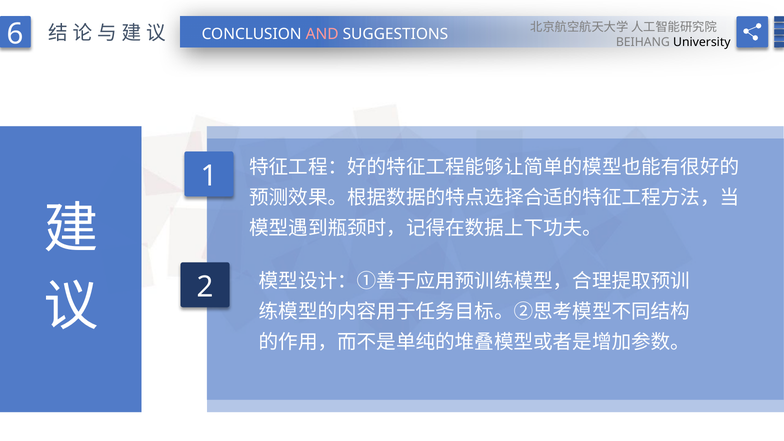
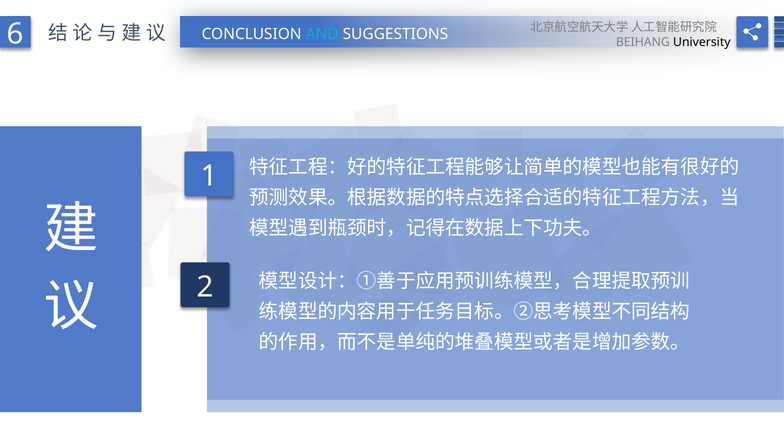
AND colour: pink -> light blue (322, 34)
